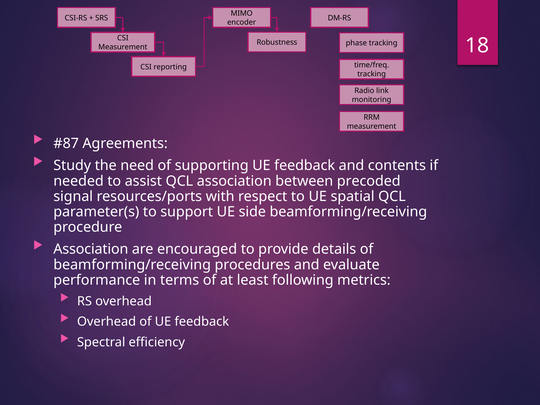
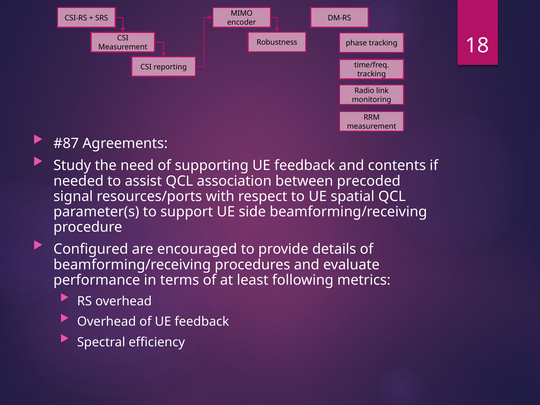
Association: Association -> Configured (91, 249)
